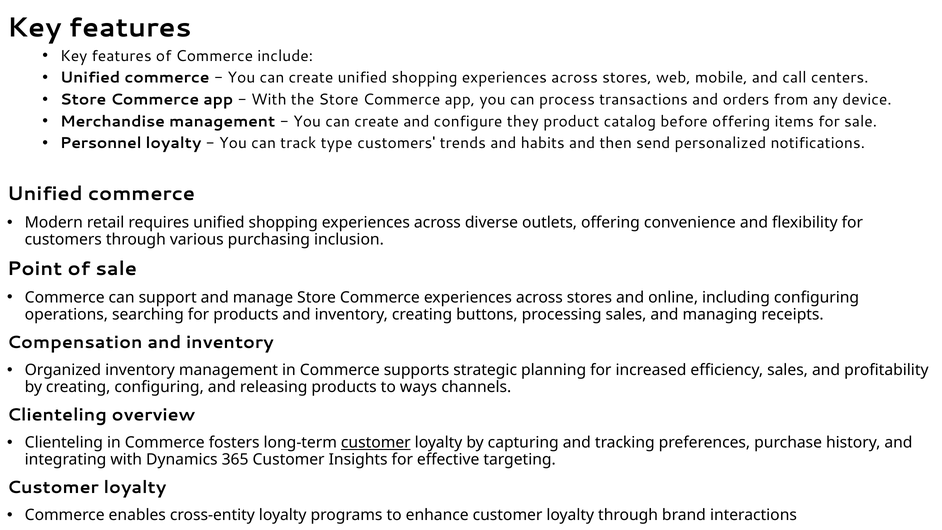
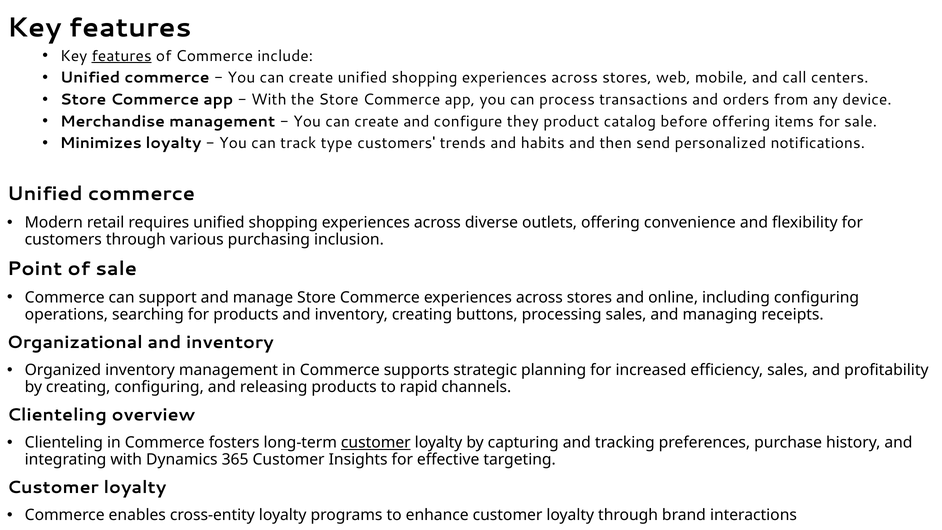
features underline: none -> present (122, 56)
Personnel: Personnel -> Minimizes (101, 143)
Compensation: Compensation -> Organizational (75, 342)
ways: ways -> rapid (419, 387)
